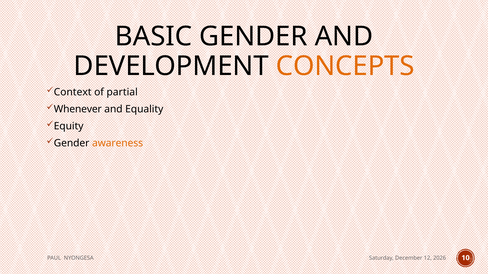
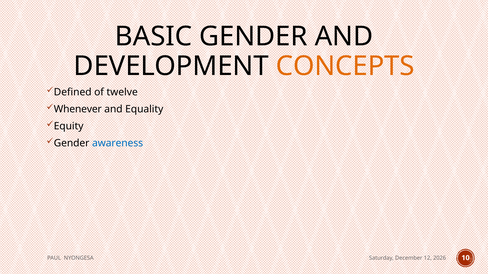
Context: Context -> Defined (73, 92)
partial: partial -> twelve (122, 92)
awareness colour: orange -> blue (118, 143)
